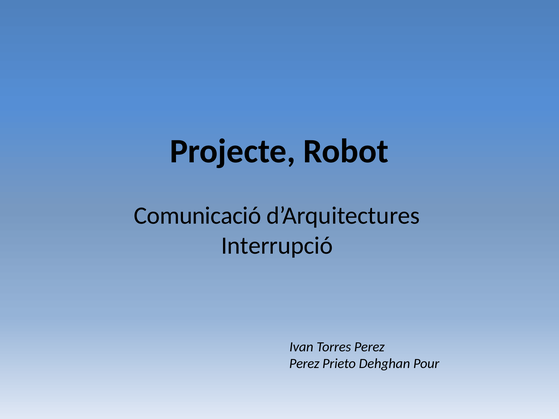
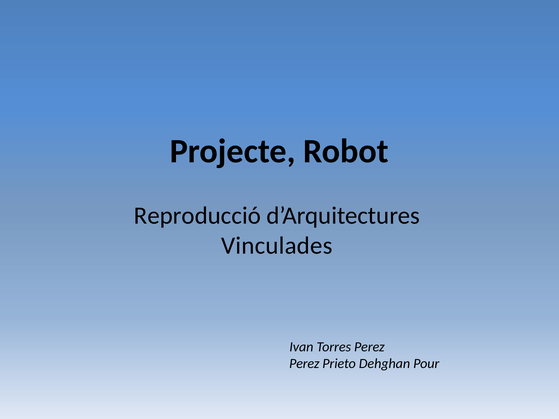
Comunicació: Comunicació -> Reproducció (197, 216)
Interrupció: Interrupció -> Vinculades (277, 246)
